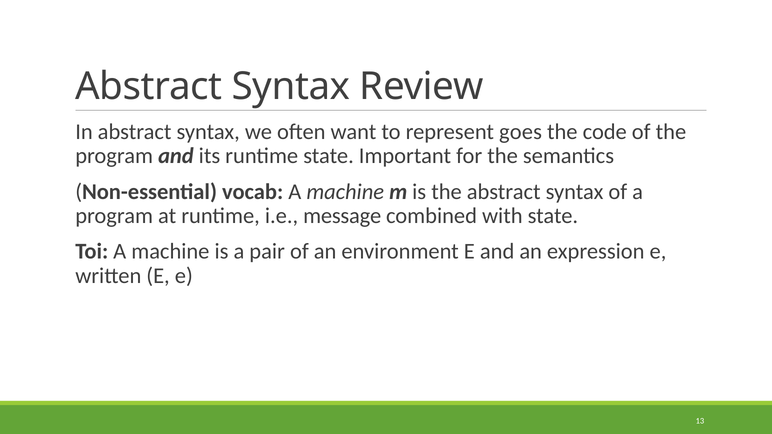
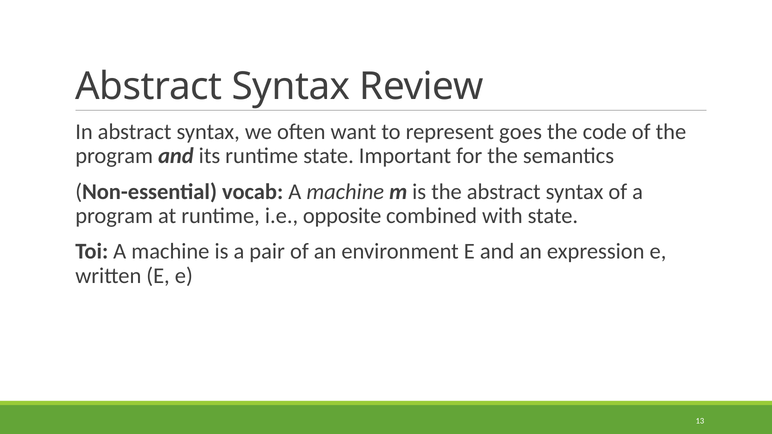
message: message -> opposite (342, 216)
